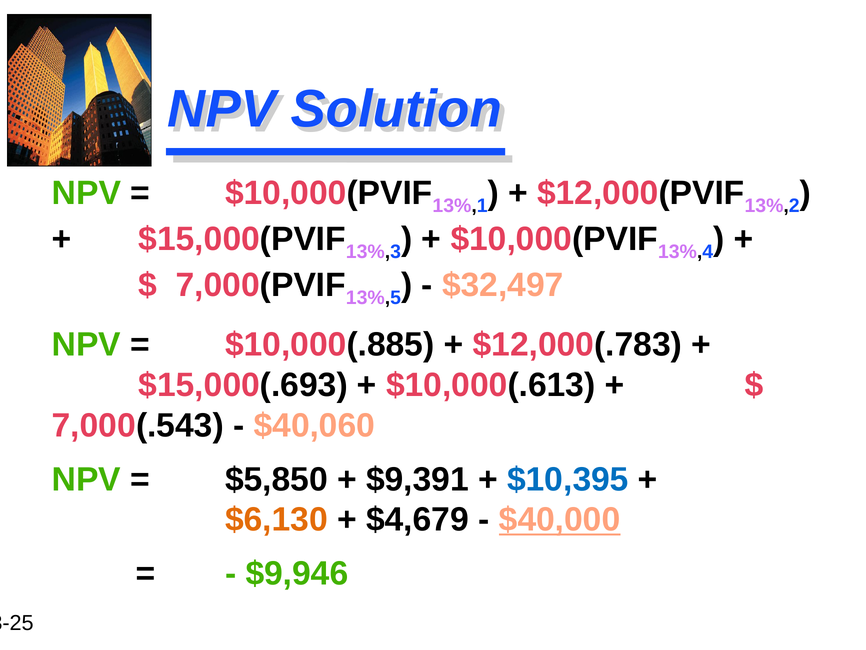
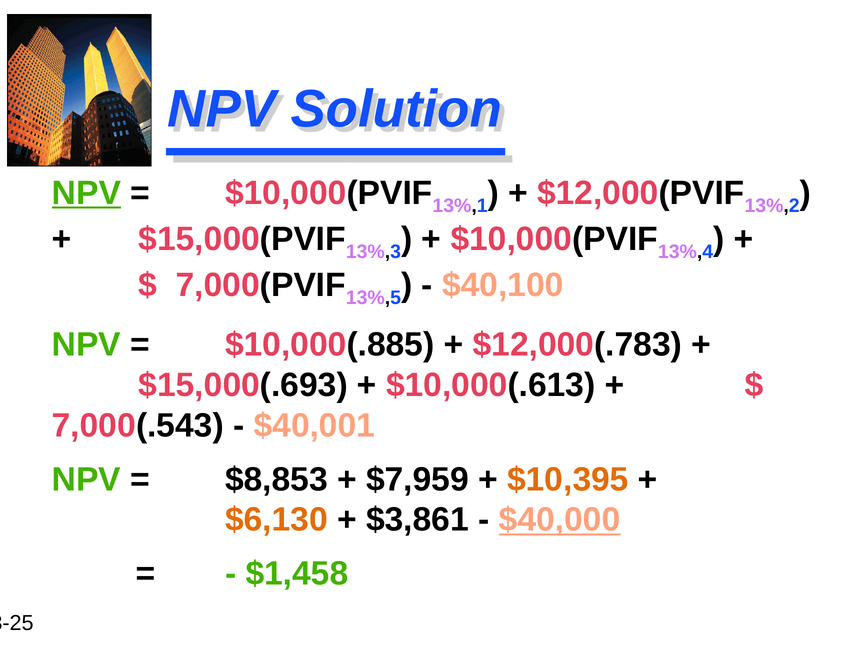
NPV underline: none -> present (86, 193)
$32,497: $32,497 -> $40,100 (503, 285)
$40,060: $40,060 -> $40,001 (314, 425)
$5,850: $5,850 -> $8,853 (276, 479)
$9,391: $9,391 -> $7,959 (417, 479)
$10,395 colour: blue -> orange (568, 479)
$4,679: $4,679 -> $3,861 (417, 519)
$9,946: $9,946 -> $1,458 (297, 573)
